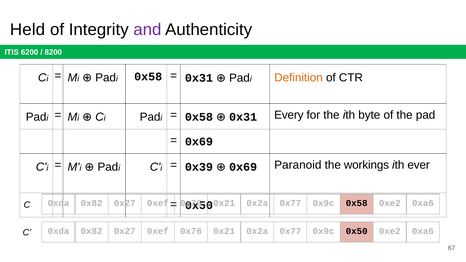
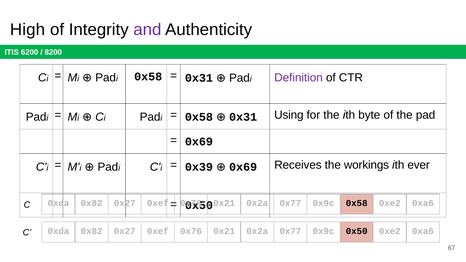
Held: Held -> High (28, 30)
Definition colour: orange -> purple (299, 78)
Every: Every -> Using (289, 115)
Paranoid: Paranoid -> Receives (298, 165)
